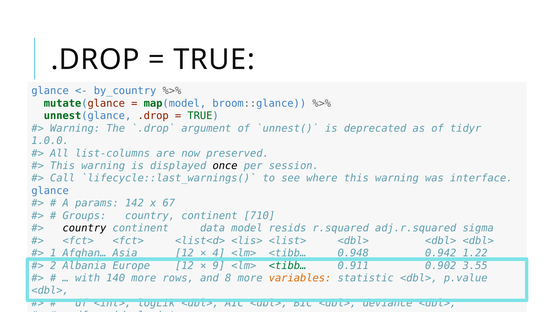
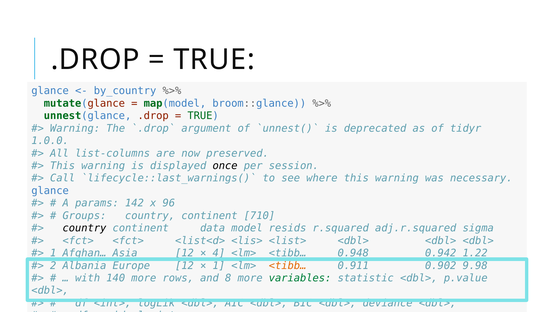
interface: interface -> necessary (481, 178)
67: 67 -> 96 (169, 203)
9: 9 -> 1 (219, 265)
<tibb… colour: green -> orange (288, 265)
3.55: 3.55 -> 9.98 (475, 265)
variables colour: orange -> green (300, 278)
